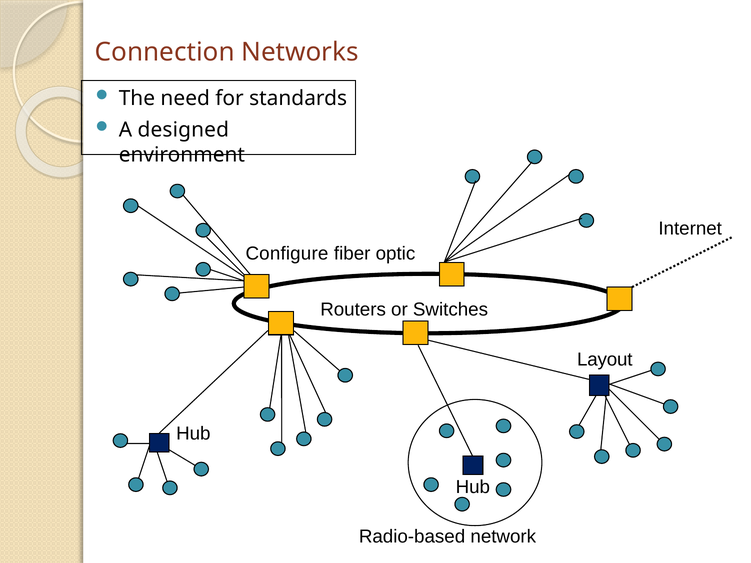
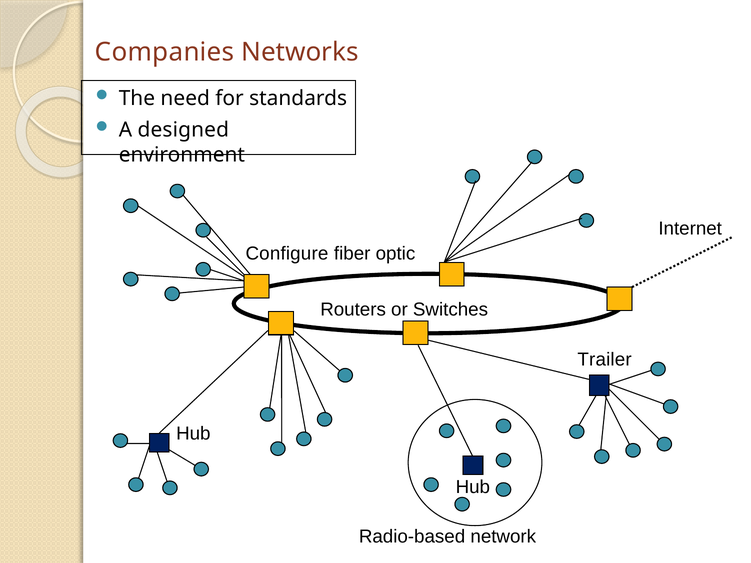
Connection: Connection -> Companies (165, 52)
Layout: Layout -> Trailer (605, 360)
